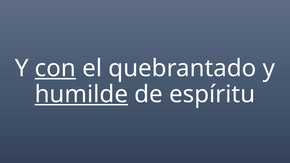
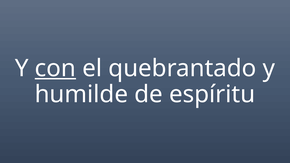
humilde underline: present -> none (81, 94)
